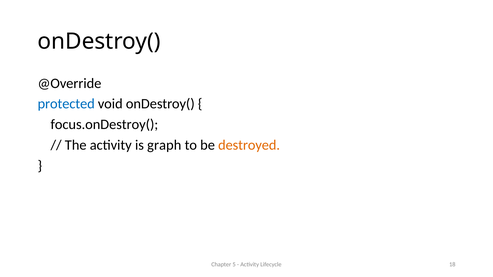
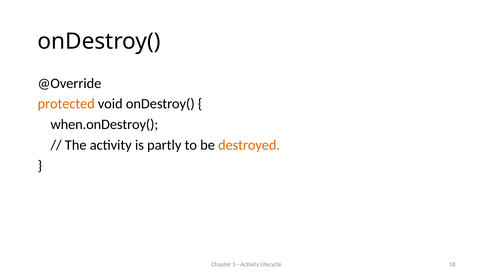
protected colour: blue -> orange (66, 104)
focus.onDestroy(: focus.onDestroy( -> when.onDestroy( (104, 125)
graph: graph -> partly (164, 145)
